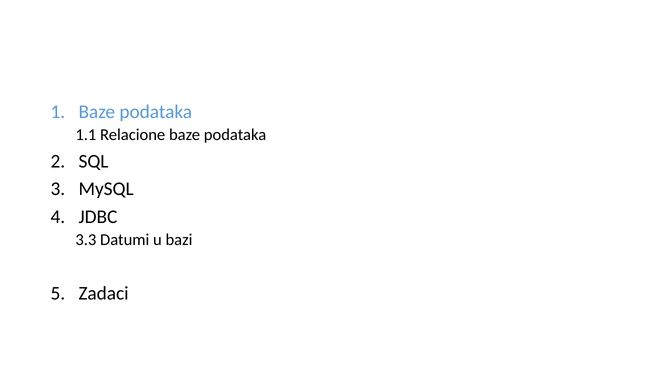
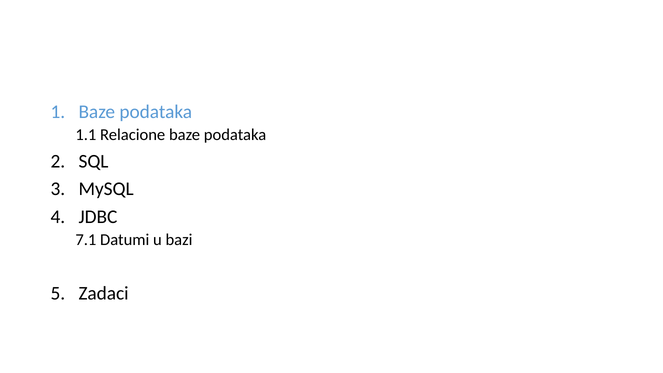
3.3: 3.3 -> 7.1 (86, 240)
